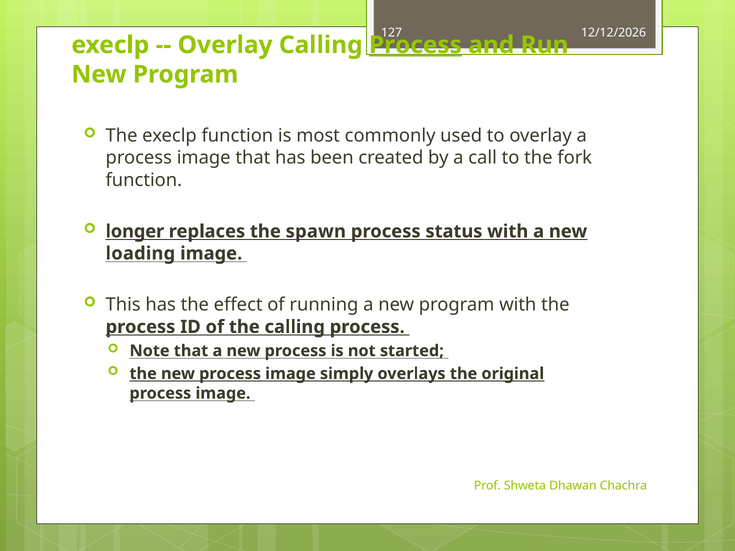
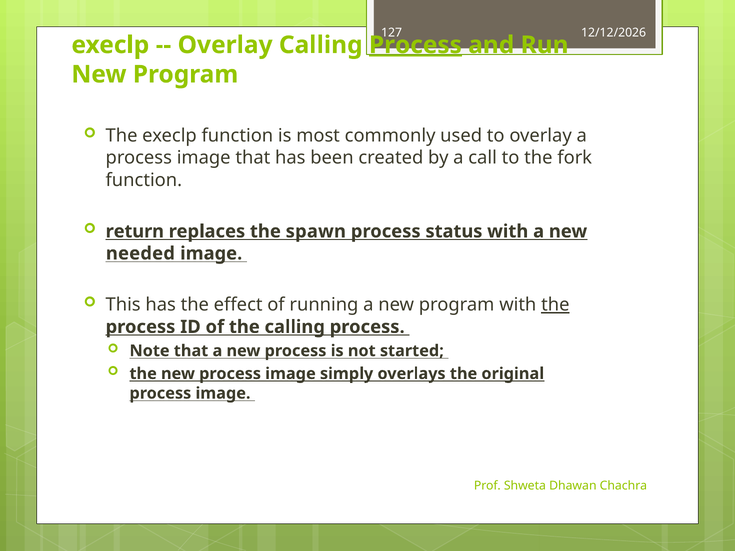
longer: longer -> return (135, 231)
loading: loading -> needed (140, 254)
the underline: none -> present (555, 305)
